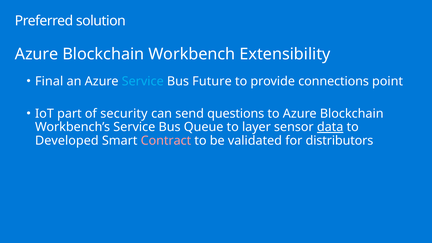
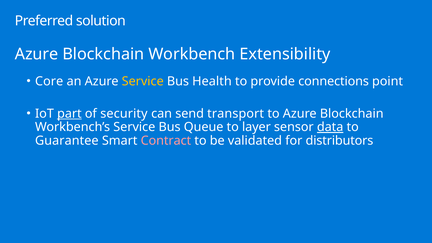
Final: Final -> Core (49, 81)
Service colour: light blue -> yellow (143, 81)
Future: Future -> Health (212, 81)
part underline: none -> present (69, 114)
questions: questions -> transport (236, 114)
Developed: Developed -> Guarantee (67, 141)
